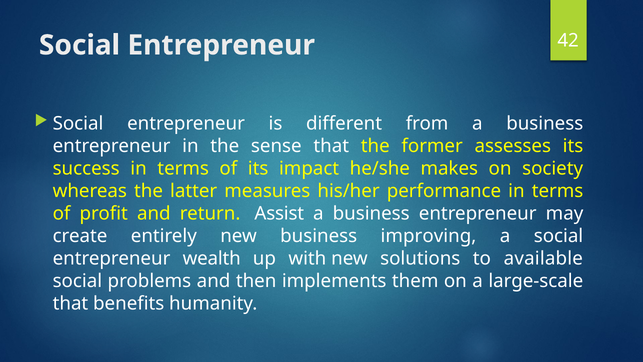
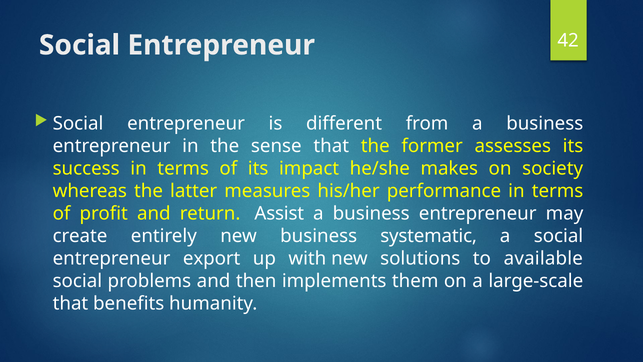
improving: improving -> systematic (429, 236)
wealth: wealth -> export (212, 258)
